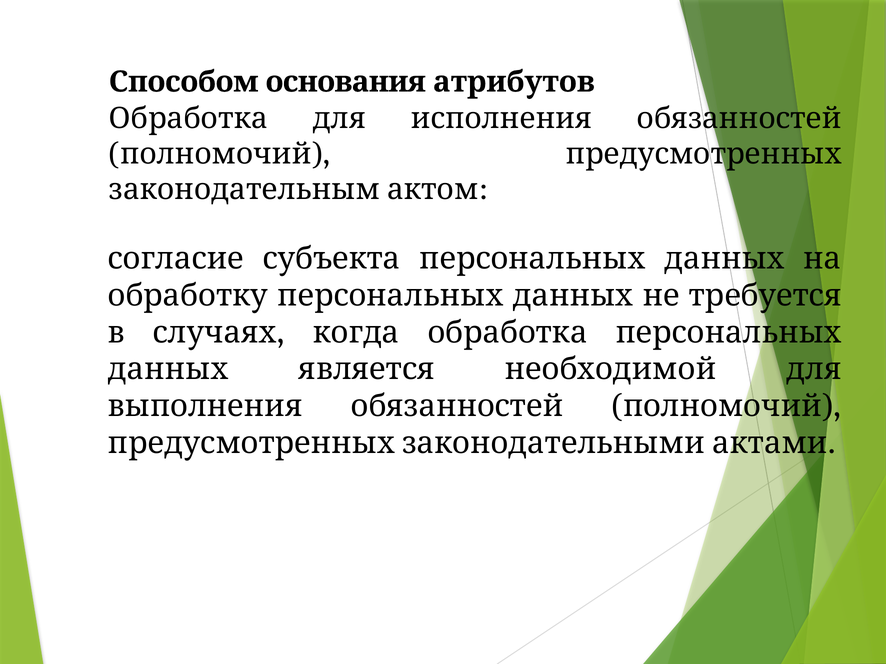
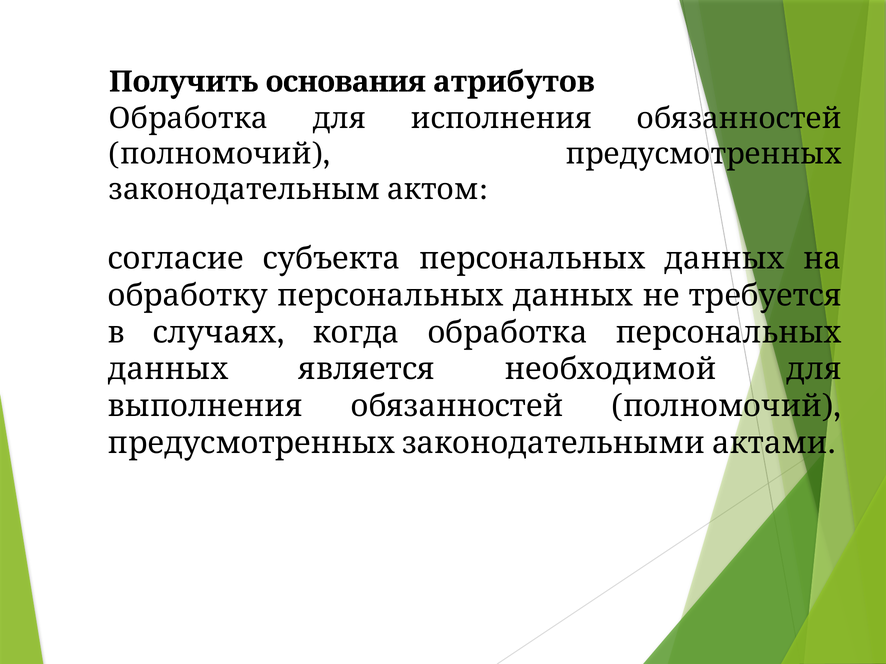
Способом: Способом -> Получить (184, 82)
